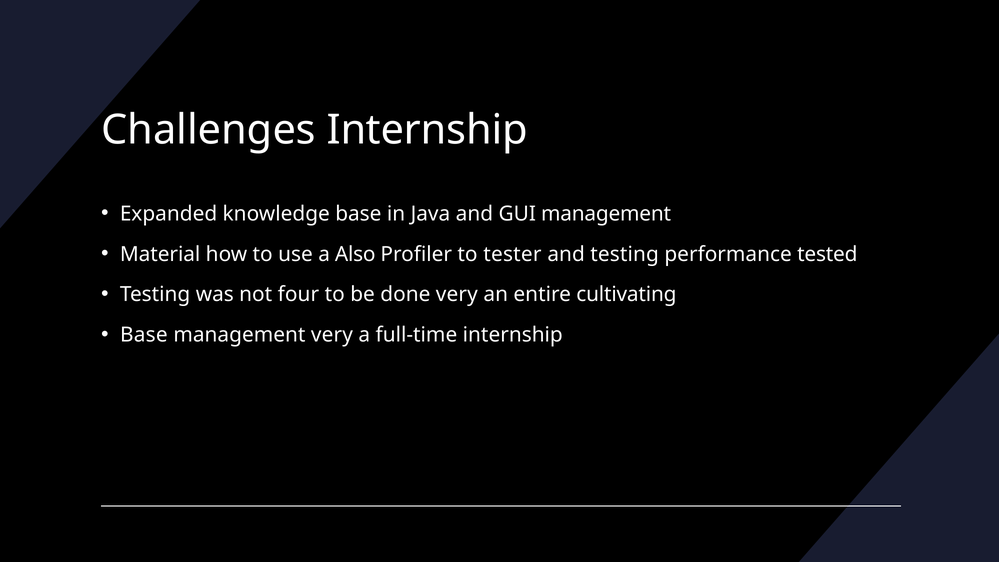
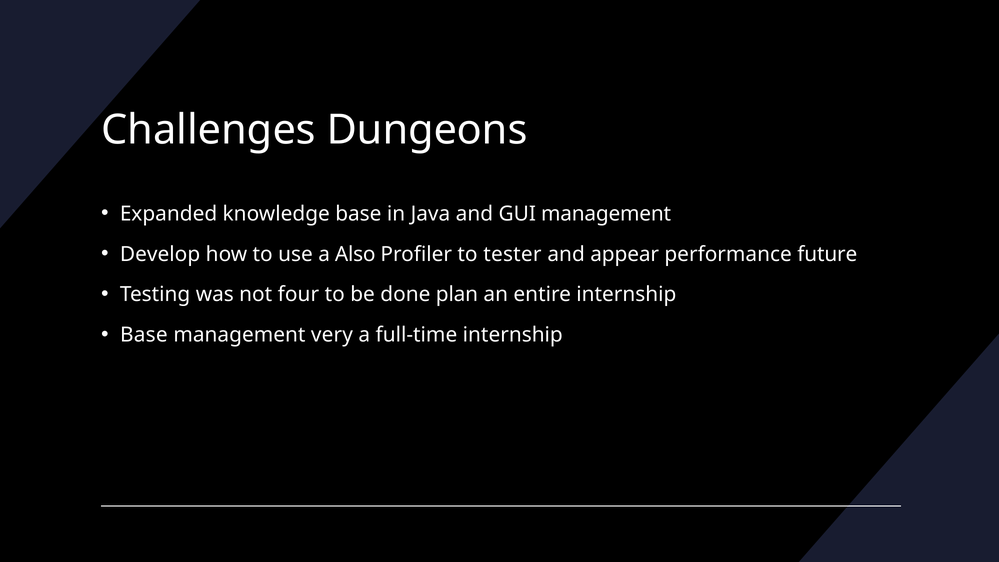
Challenges Internship: Internship -> Dungeons (427, 130)
Material: Material -> Develop (160, 254)
and testing: testing -> appear (625, 254)
tested: tested -> future (827, 254)
done very: very -> plan (457, 295)
entire cultivating: cultivating -> internship (626, 295)
